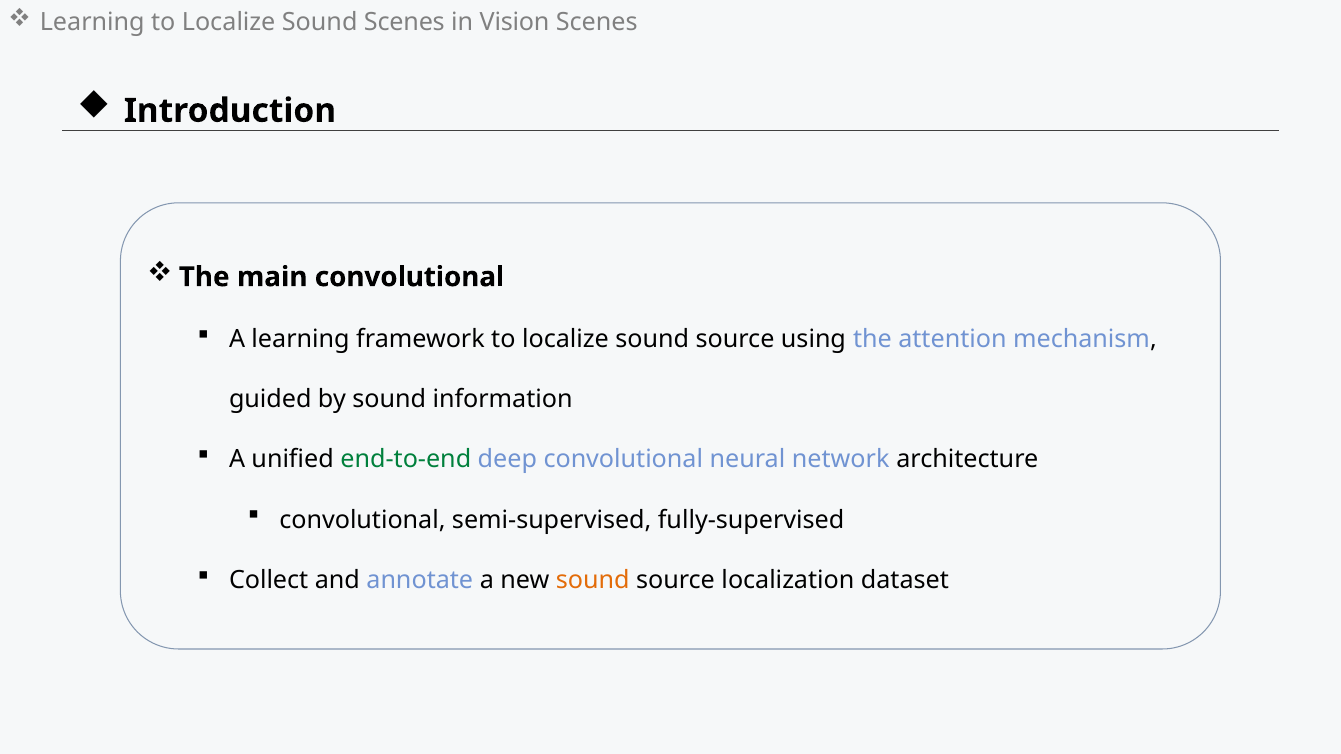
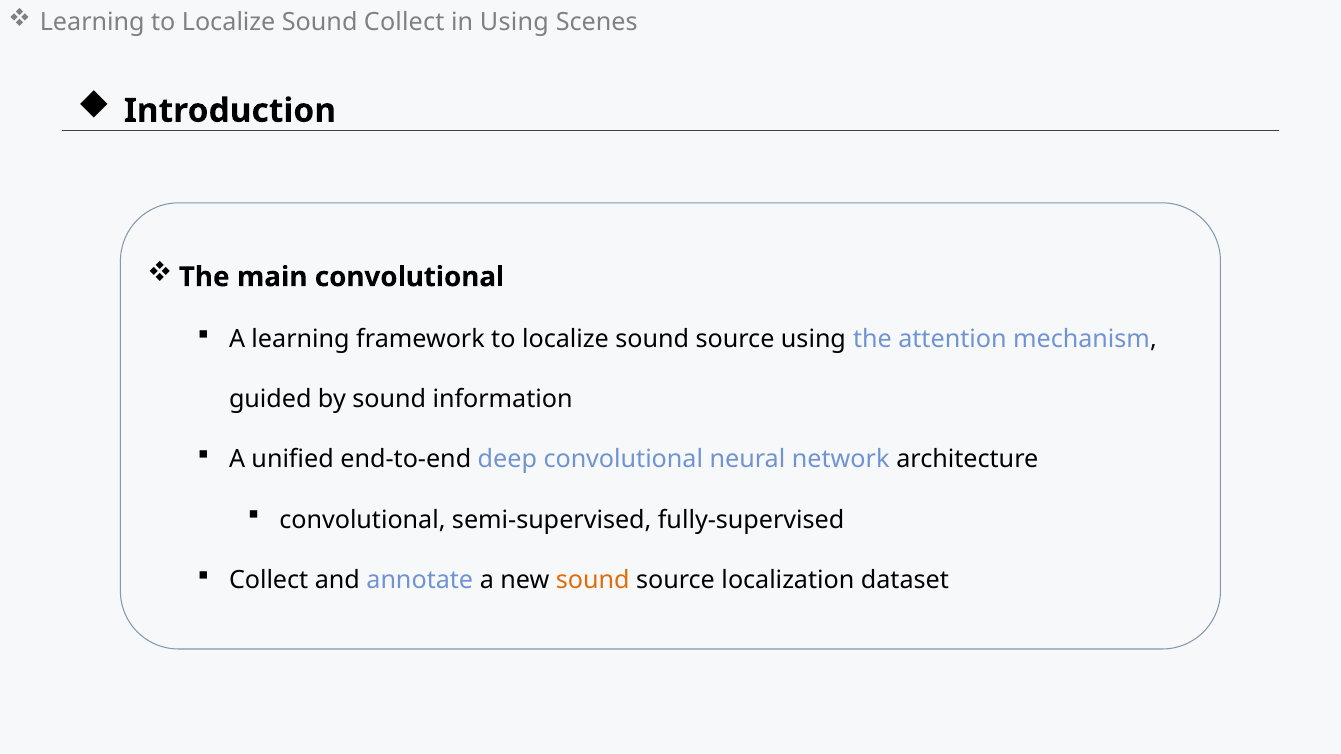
Sound Scenes: Scenes -> Collect (404, 22)
in Vision: Vision -> Using (514, 22)
end-to-end colour: green -> black (406, 460)
